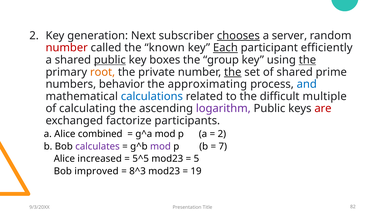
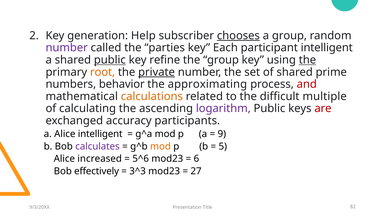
Next: Next -> Help (143, 36)
a server: server -> group (289, 36)
number colour: red -> purple (67, 48)
known: known -> parties (165, 48)
Each underline: present -> none (225, 48)
participant efficiently: efficiently -> intelligent (327, 48)
boxes: boxes -> refine (165, 60)
private underline: none -> present (157, 72)
the underline: present -> none (233, 72)
and colour: blue -> red (307, 84)
calculations colour: blue -> orange (152, 96)
factorize: factorize -> accuracy (129, 120)
Alice combined: combined -> intelligent (100, 134)
2: 2 -> 9 (222, 134)
mod colour: purple -> orange (160, 146)
7: 7 -> 5 (223, 146)
5^5: 5^5 -> 5^6 (141, 158)
5: 5 -> 6 (196, 158)
improved: improved -> effectively (97, 171)
8^3: 8^3 -> 3^3 (138, 171)
19: 19 -> 27 (196, 171)
